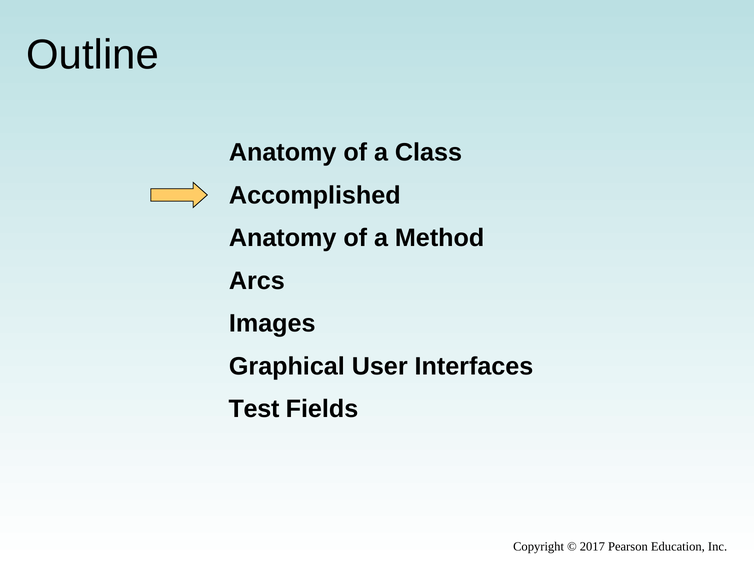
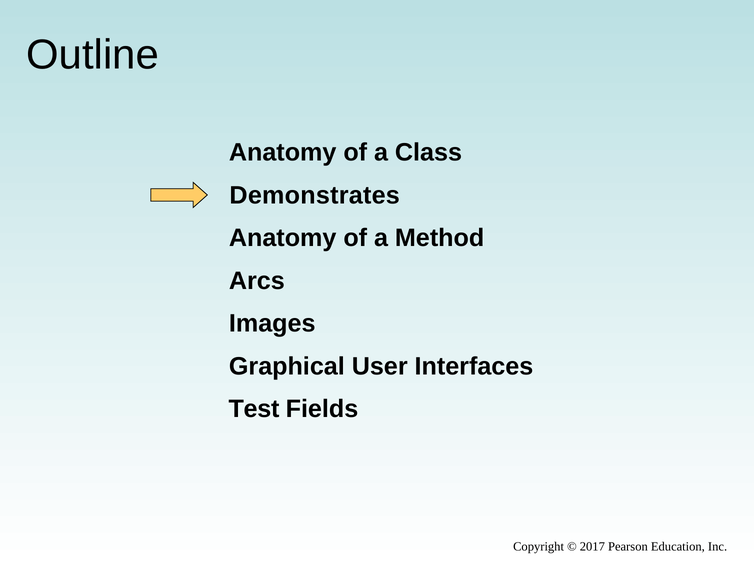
Accomplished: Accomplished -> Demonstrates (315, 195)
